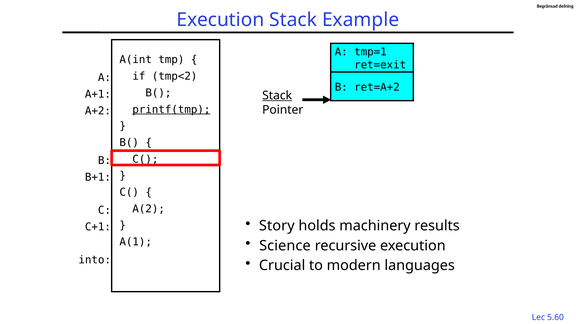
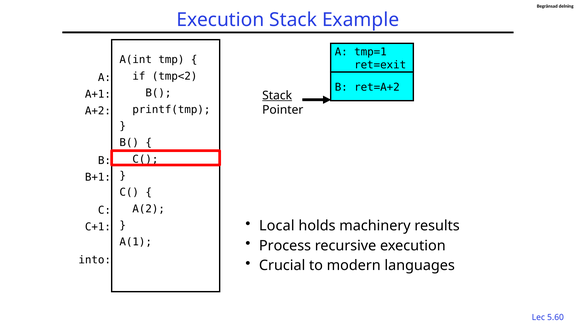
printf(tmp underline: present -> none (171, 109)
Story: Story -> Local (277, 226)
Science: Science -> Process (285, 246)
